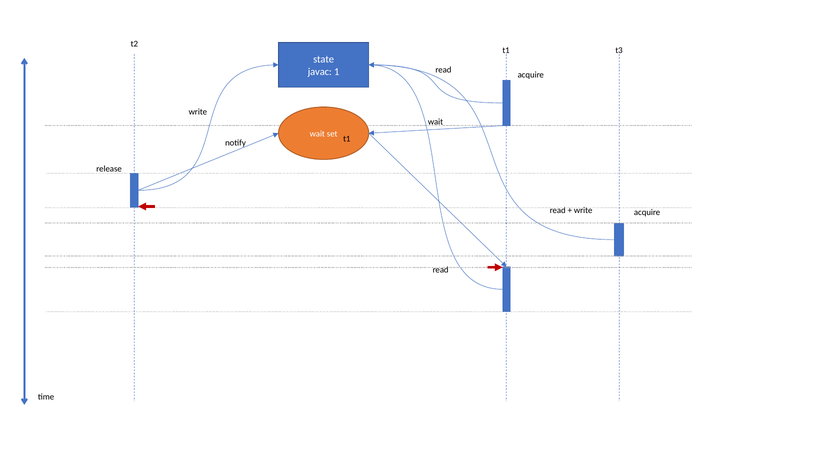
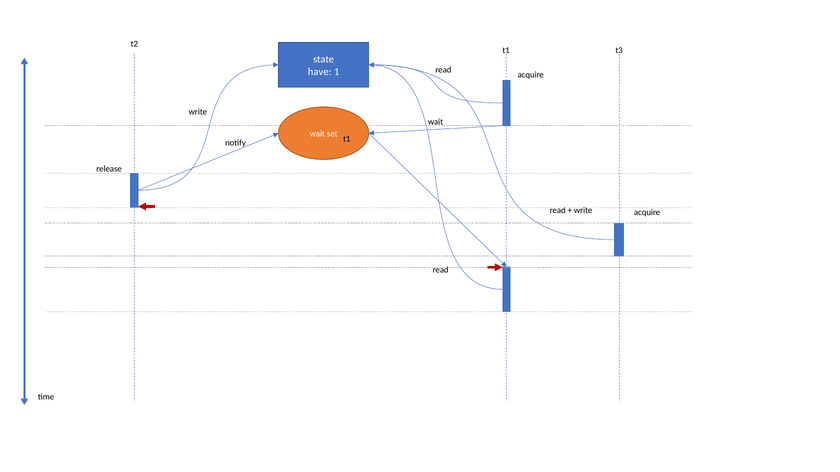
javac: javac -> have (320, 72)
